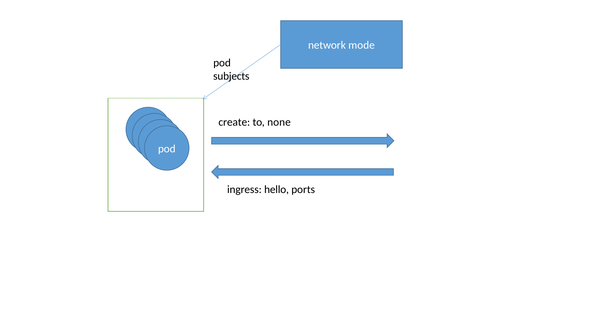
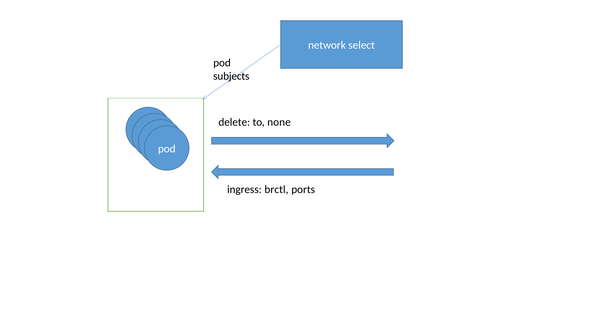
mode: mode -> select (362, 45)
create: create -> delete (234, 122)
hello: hello -> brctl (276, 189)
